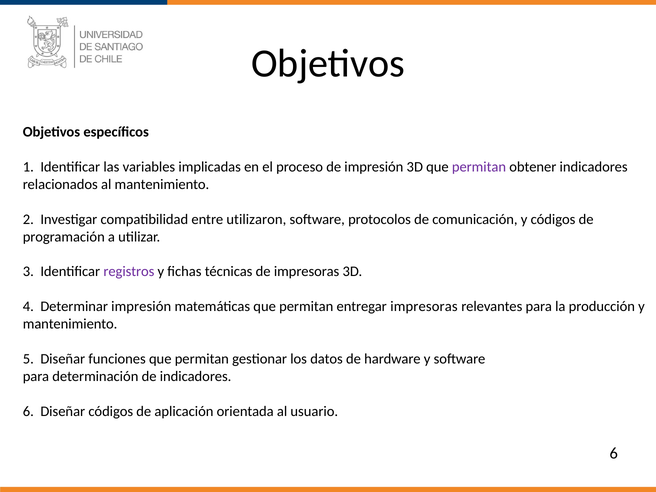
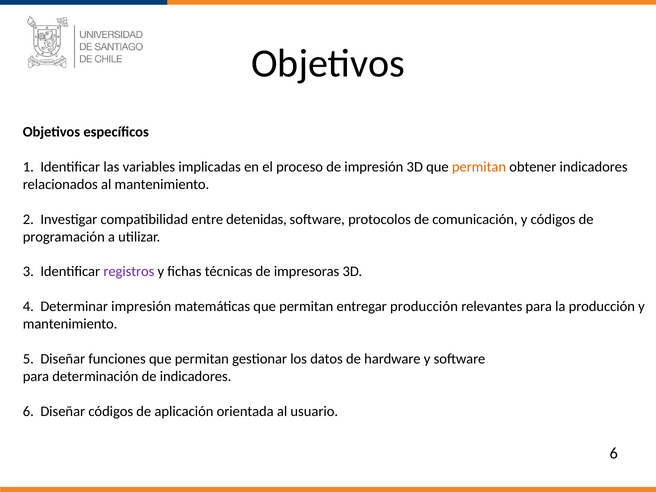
permitan colour: purple -> orange (479, 167)
utilizaron: utilizaron -> detenidas (256, 219)
entregar impresoras: impresoras -> producción (424, 307)
